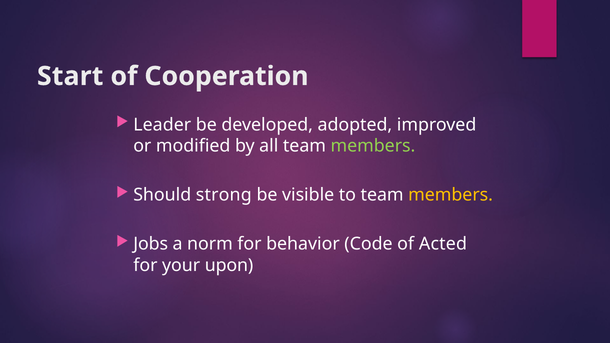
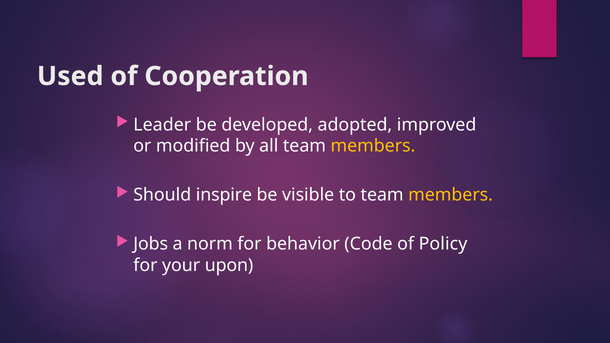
Start: Start -> Used (70, 76)
members colour: light green -> yellow (373, 146)
strong: strong -> inspire (224, 195)
Acted: Acted -> Policy (443, 244)
